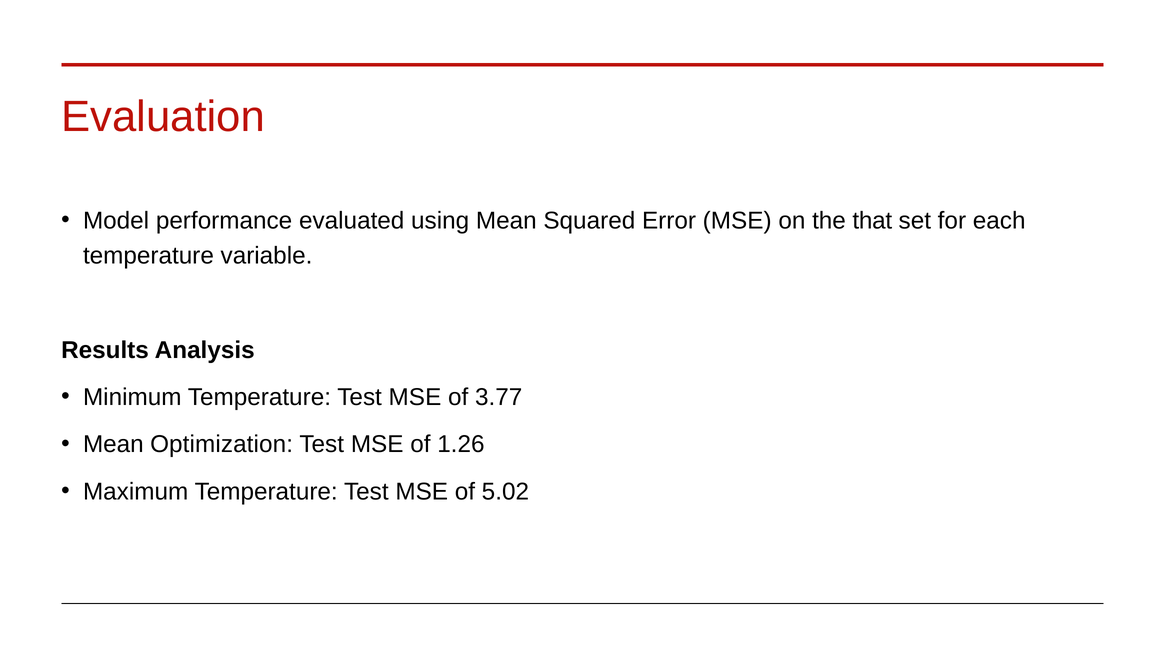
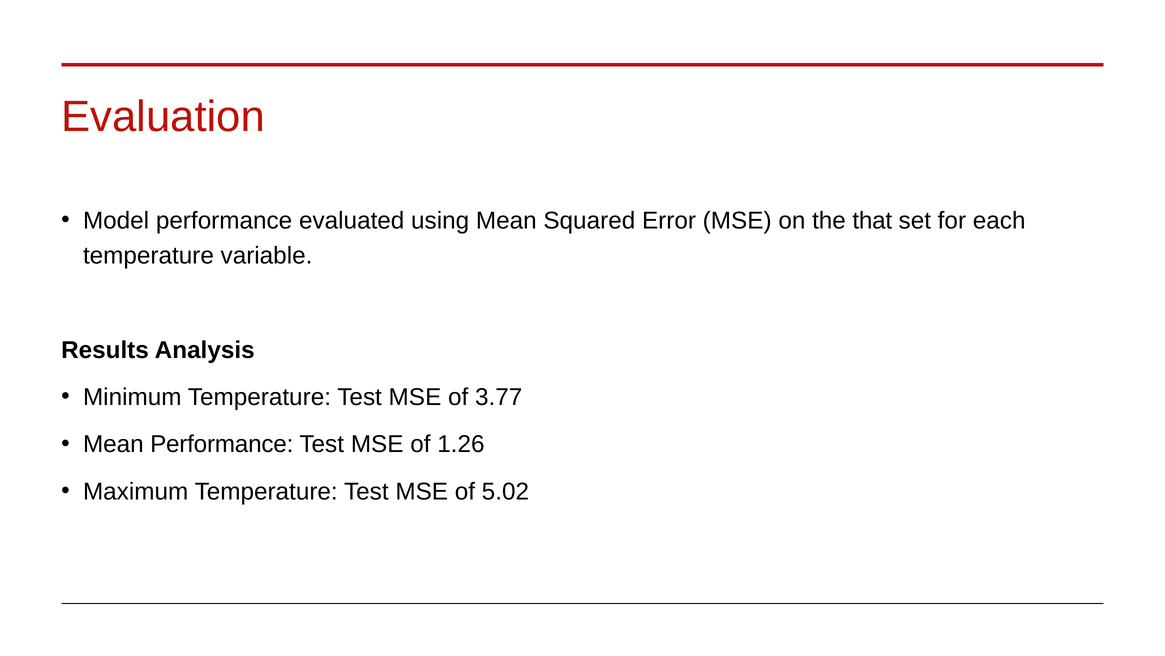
Mean Optimization: Optimization -> Performance (222, 444)
